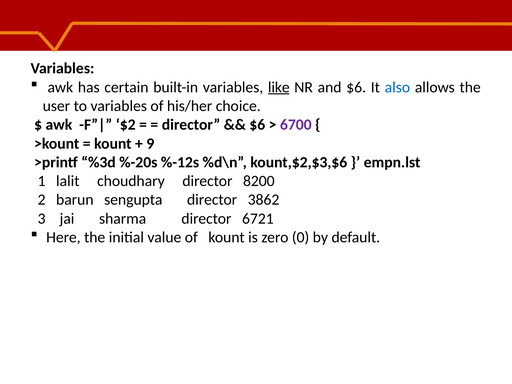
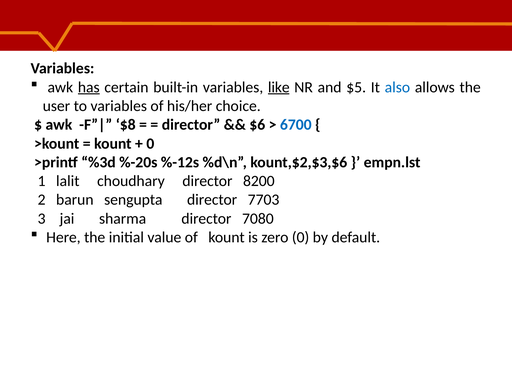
has underline: none -> present (89, 87)
and $6: $6 -> $5 (356, 87)
$2: $2 -> $8 (126, 125)
6700 colour: purple -> blue (296, 125)
9: 9 -> 0 (150, 144)
3862: 3862 -> 7703 (264, 200)
6721: 6721 -> 7080 (258, 219)
